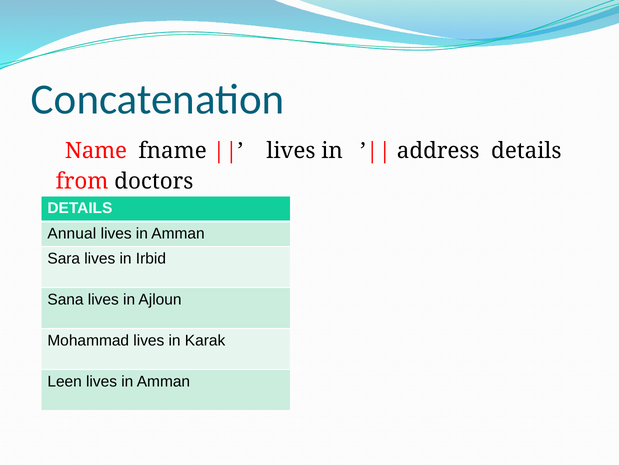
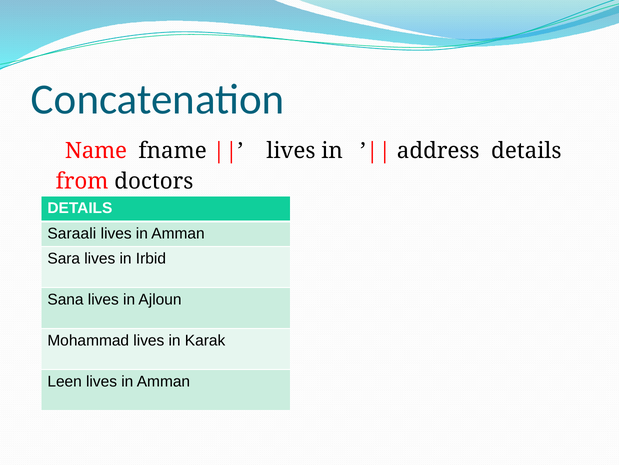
Annual: Annual -> Saraali (72, 233)
